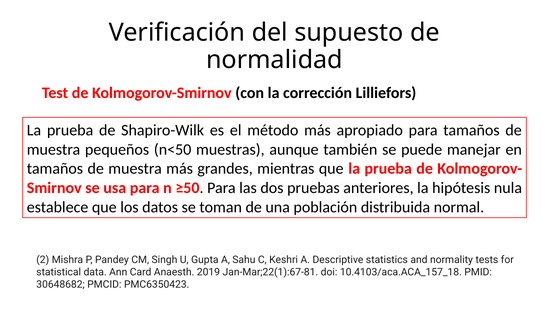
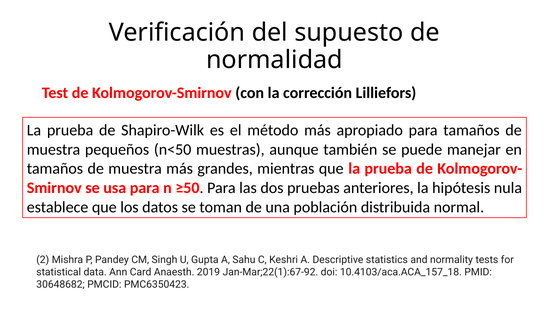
Jan-Mar;22(1):67-81: Jan-Mar;22(1):67-81 -> Jan-Mar;22(1):67-92 (270, 272)
